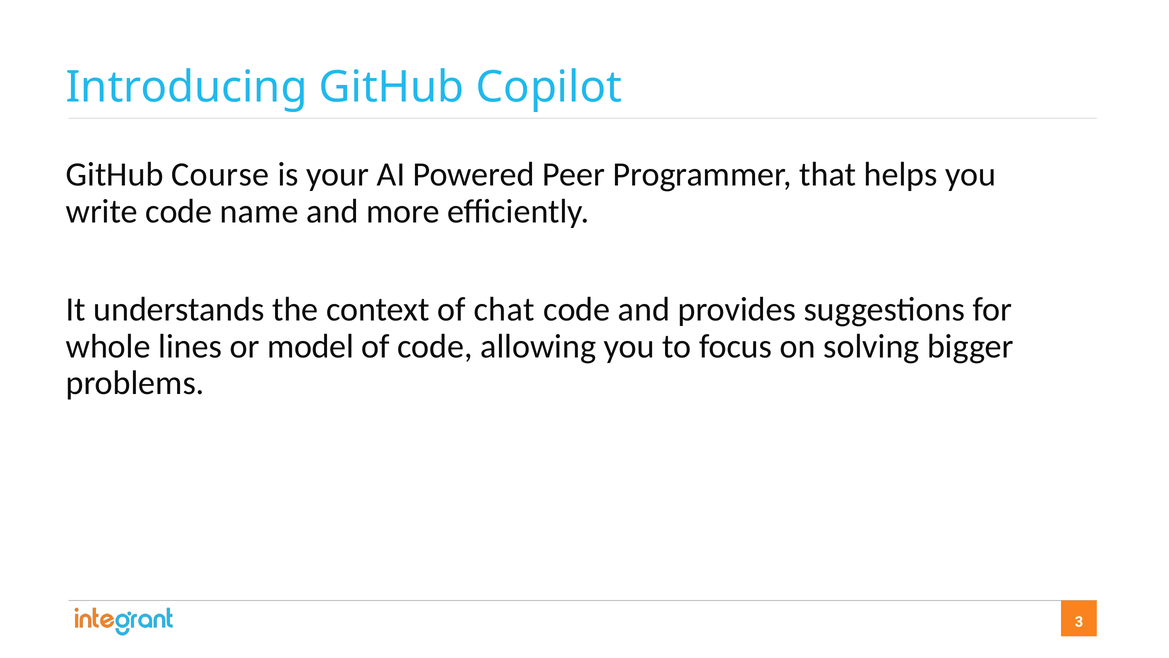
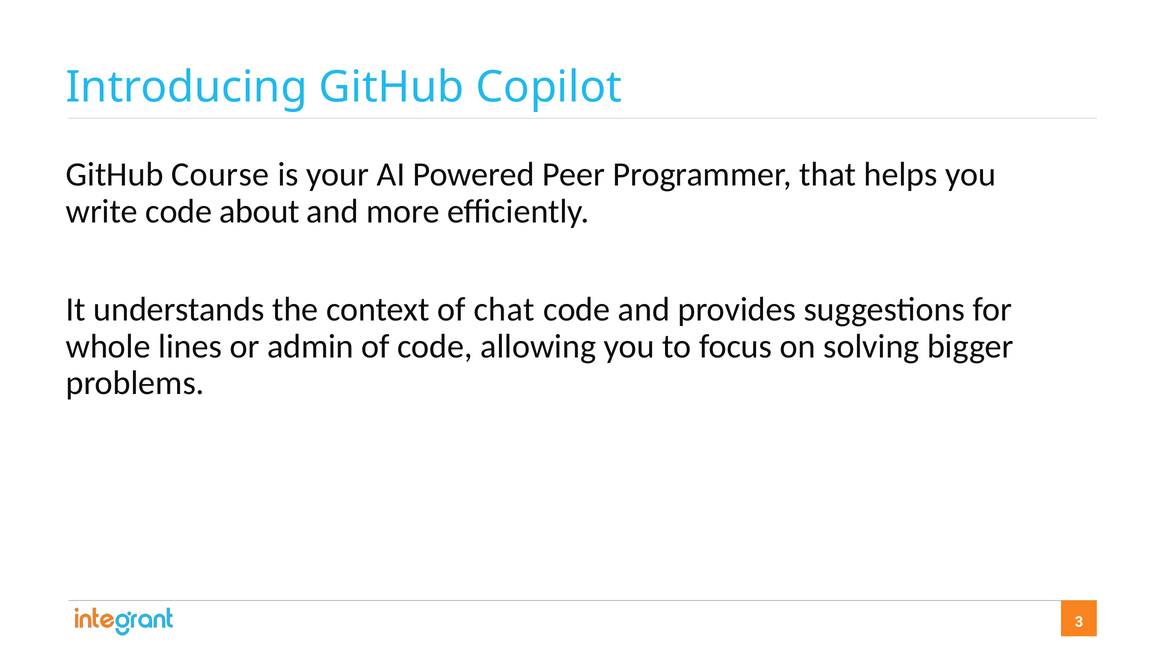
name: name -> about (260, 211)
model: model -> admin (310, 346)
